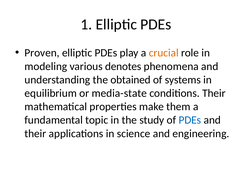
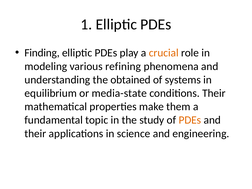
Proven: Proven -> Finding (42, 53)
denotes: denotes -> refining (123, 66)
PDEs colour: blue -> orange (190, 120)
